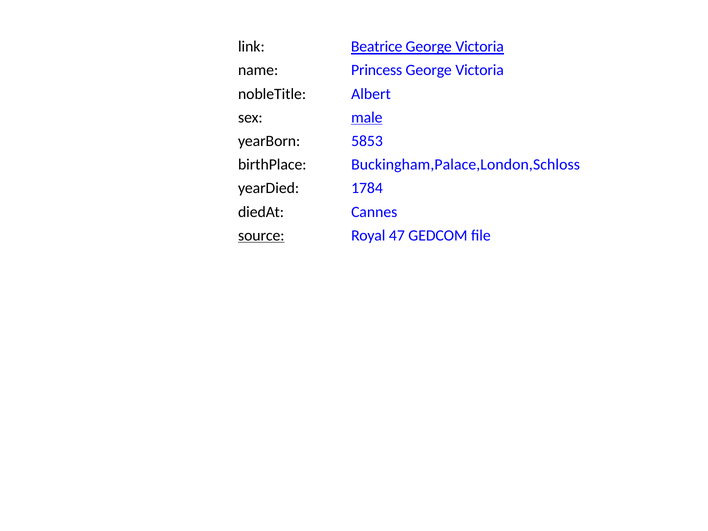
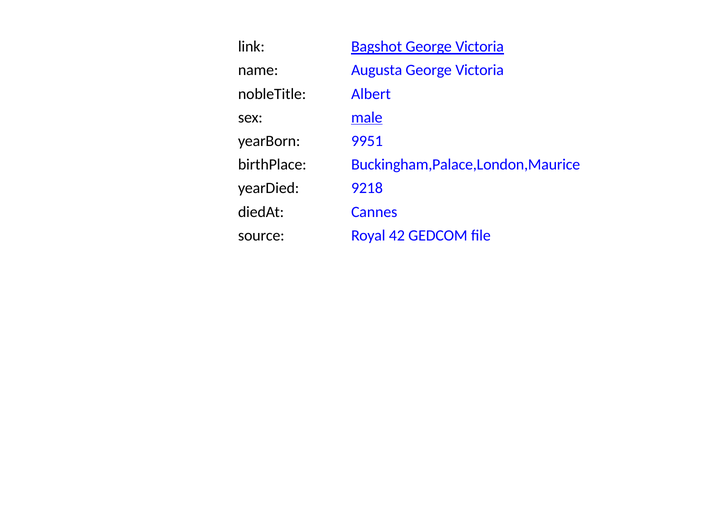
Beatrice: Beatrice -> Bagshot (377, 47)
Princess: Princess -> Augusta (377, 70)
5853: 5853 -> 9951 (367, 141)
Buckingham,Palace,London,Schloss: Buckingham,Palace,London,Schloss -> Buckingham,Palace,London,Maurice (466, 165)
1784: 1784 -> 9218 (367, 188)
source underline: present -> none (261, 235)
47: 47 -> 42 (397, 235)
